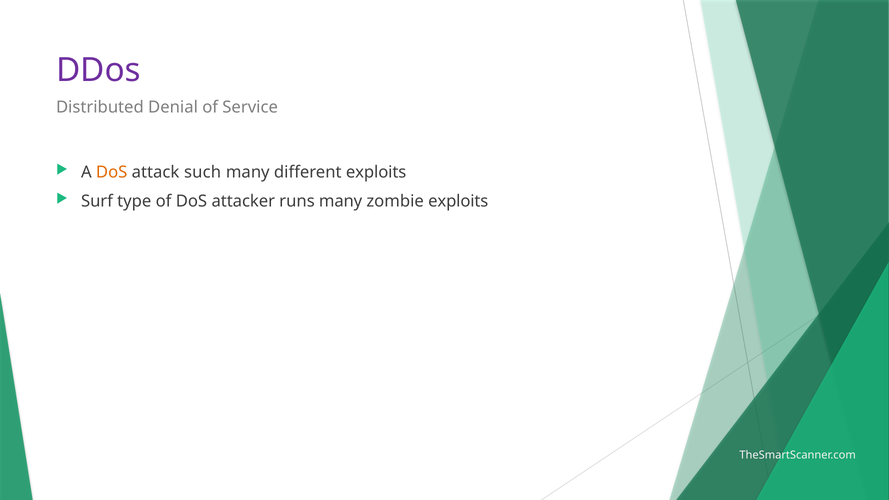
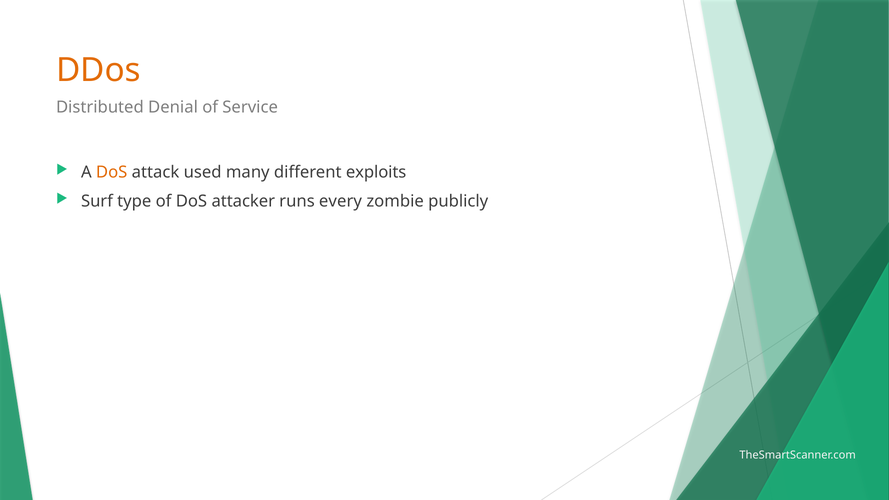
DDos colour: purple -> orange (98, 70)
such: such -> used (203, 172)
runs many: many -> every (340, 201)
zombie exploits: exploits -> publicly (458, 201)
